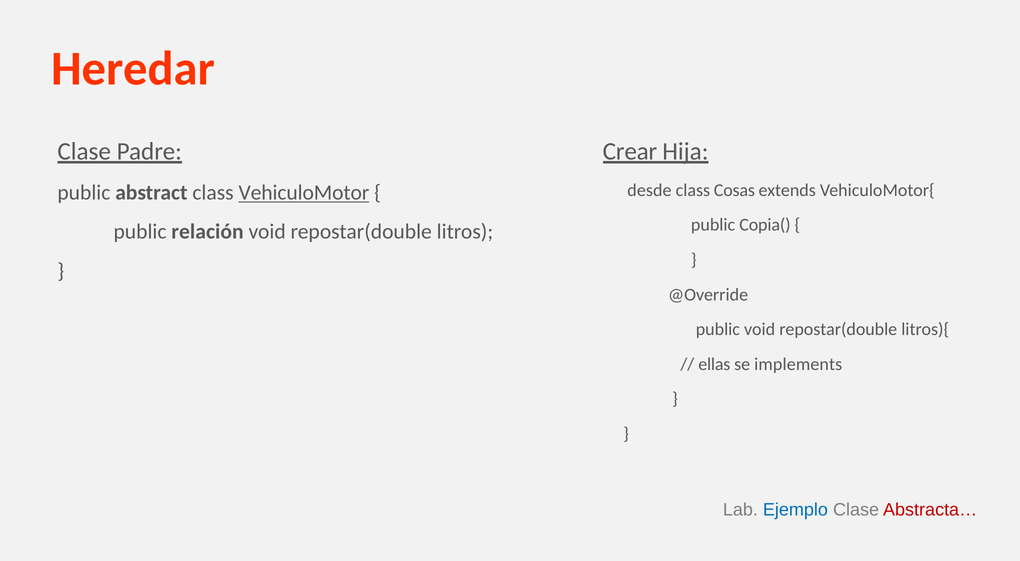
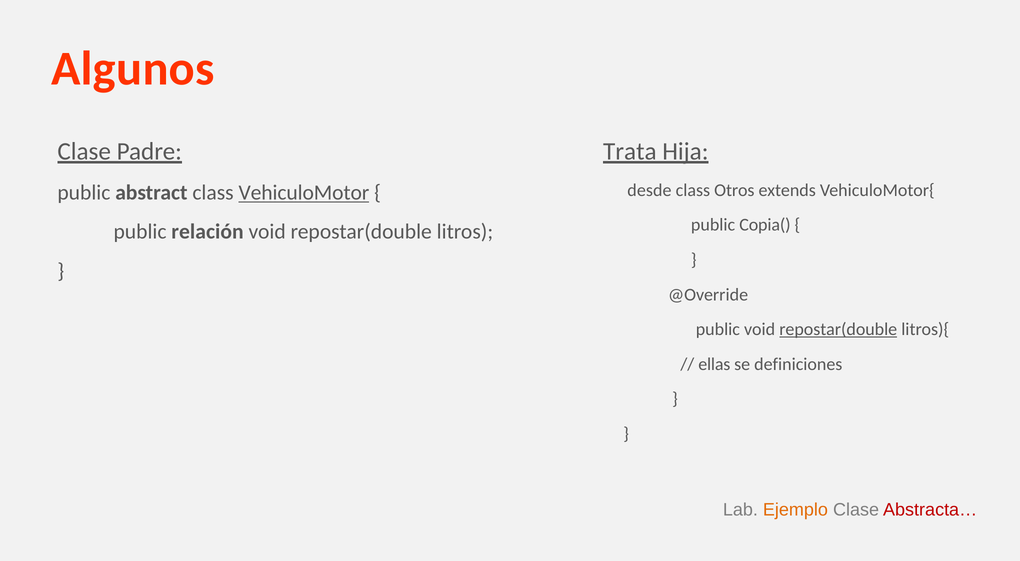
Heredar: Heredar -> Algunos (133, 69)
Crear: Crear -> Trata (630, 152)
Cosas: Cosas -> Otros (734, 190)
repostar(double underline: none -> present (838, 329)
implements: implements -> definiciones (798, 364)
Ejemplo colour: blue -> orange (795, 510)
